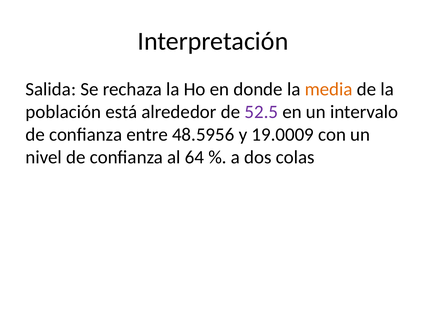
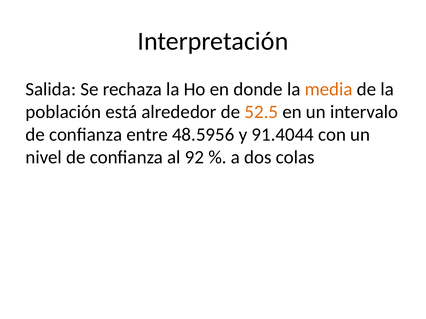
52.5 colour: purple -> orange (261, 112)
19.0009: 19.0009 -> 91.4044 (283, 135)
64: 64 -> 92 (194, 158)
